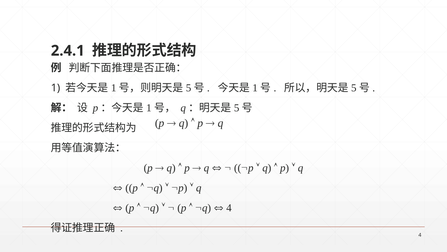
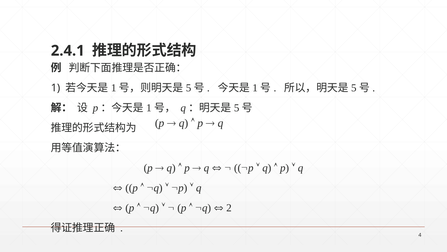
4: 4 -> 2 (229, 207)
